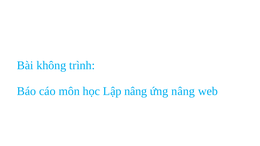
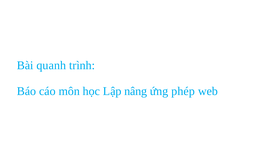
không: không -> quanh (51, 66)
ứng nâng: nâng -> phép (183, 91)
